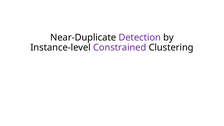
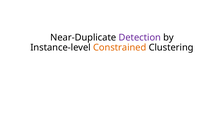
Constrained colour: purple -> orange (120, 48)
